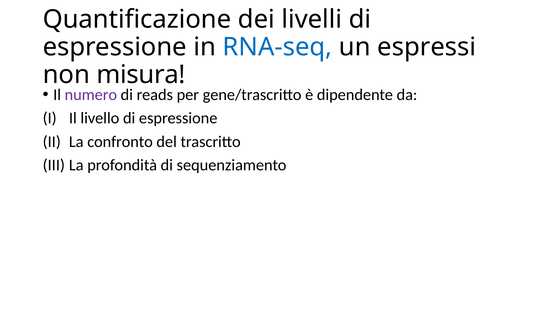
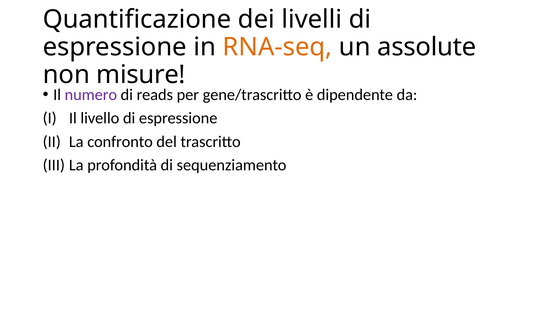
RNA-seq colour: blue -> orange (277, 47)
espressi: espressi -> assolute (427, 47)
misura: misura -> misure (141, 75)
